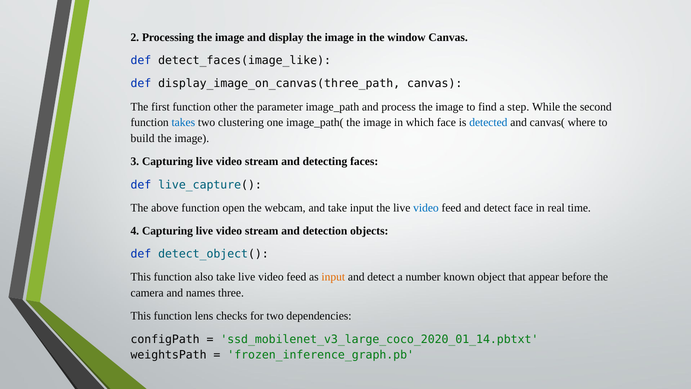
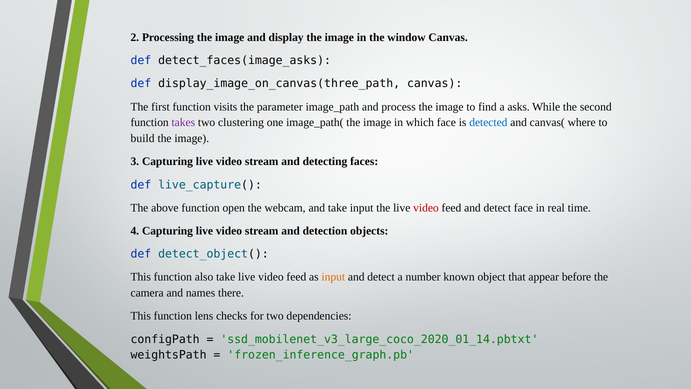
detect_faces(image_like: detect_faces(image_like -> detect_faces(image_asks (245, 61)
other: other -> visits (225, 107)
step: step -> asks (519, 107)
takes colour: blue -> purple (183, 123)
video colour: blue -> red (426, 208)
three: three -> there (231, 293)
